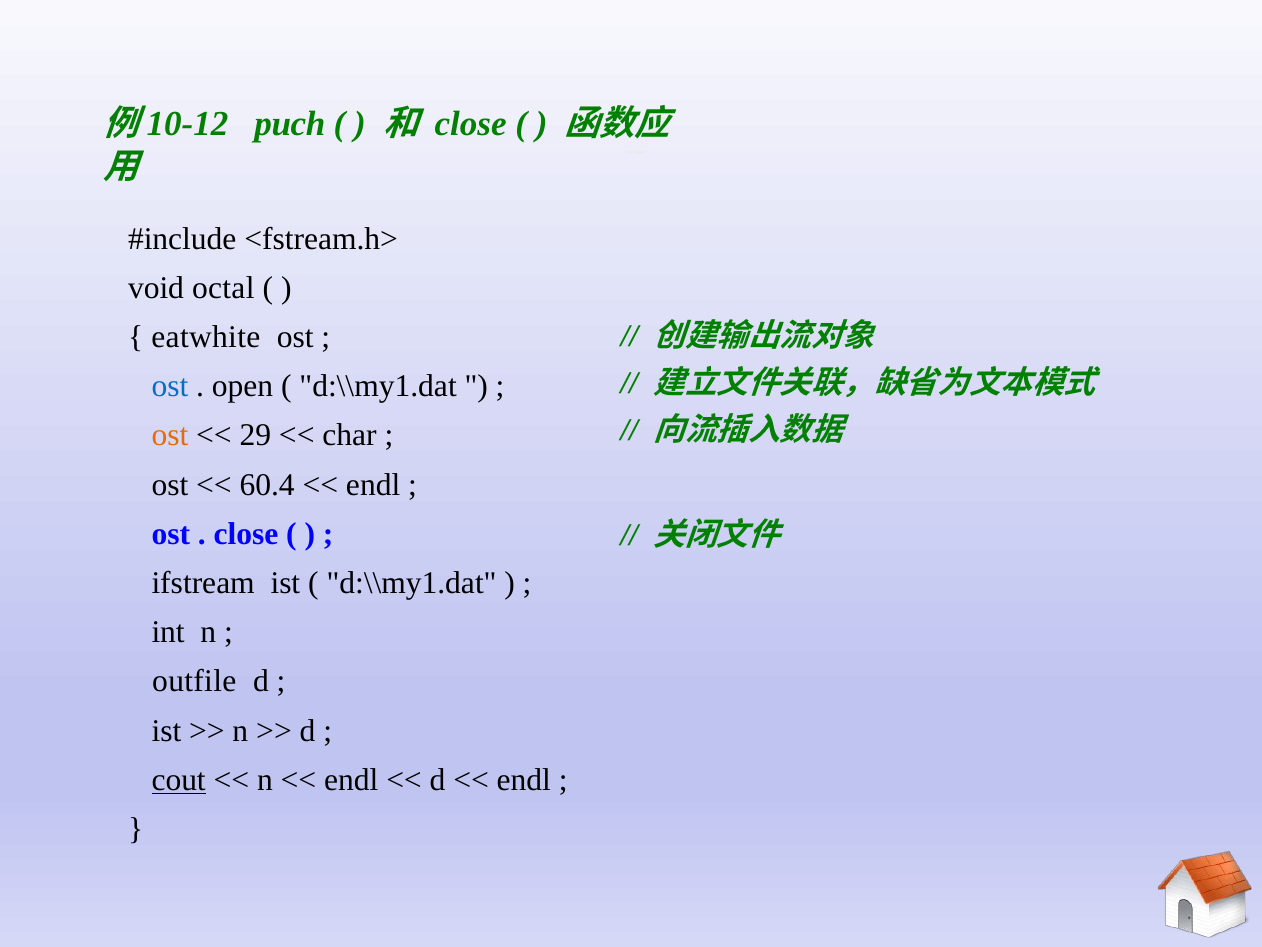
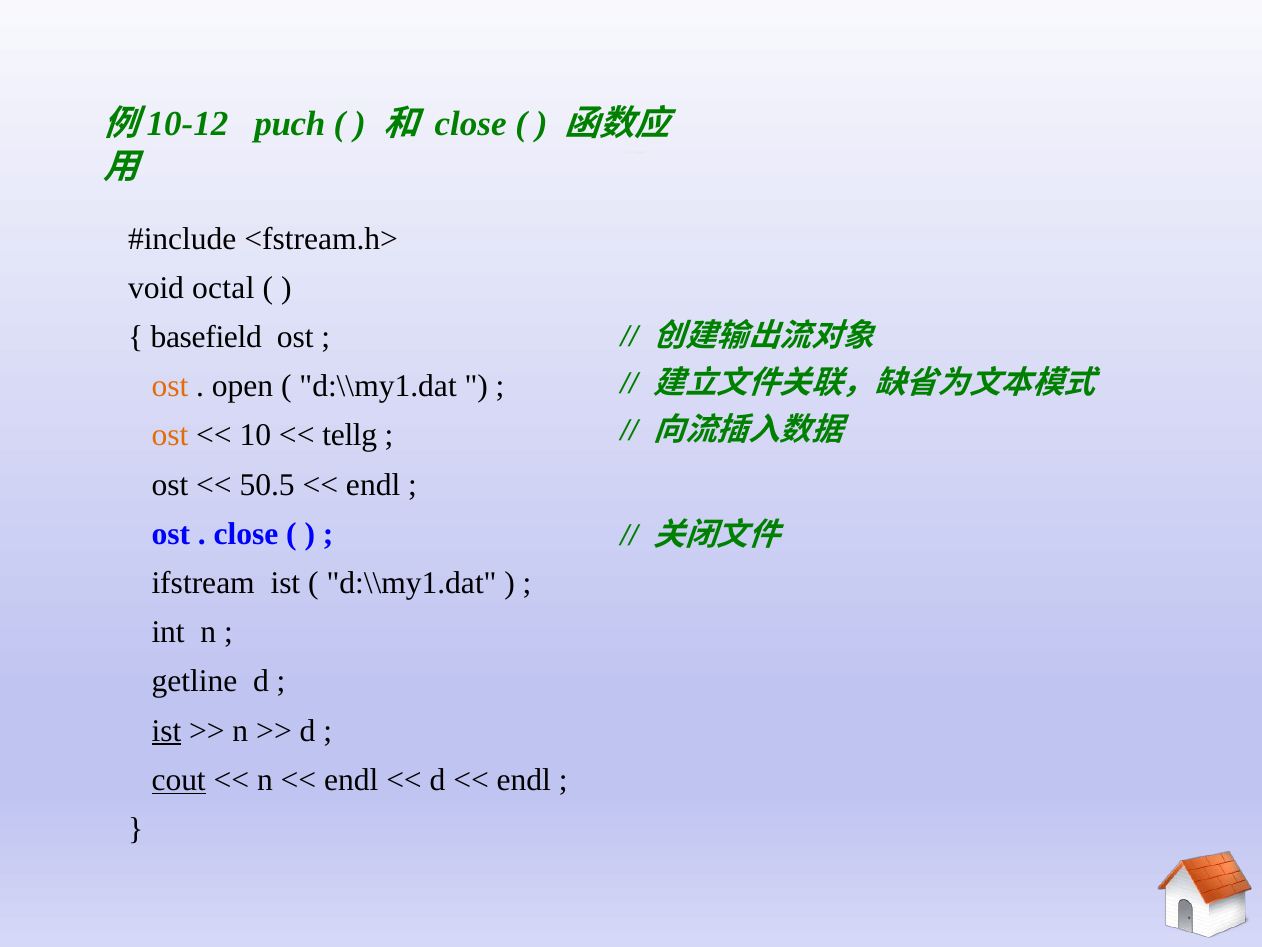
eatwhite: eatwhite -> basefield (206, 337)
ost colour: blue -> orange (170, 386)
29: 29 -> 10 (255, 435)
char: char -> tellg (350, 435)
60.4: 60.4 -> 50.5 (267, 484)
outfile: outfile -> getline (194, 681)
ist underline: none -> present (166, 730)
